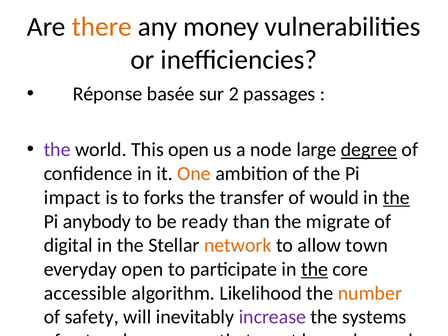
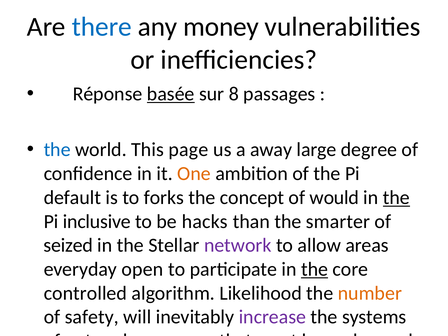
there colour: orange -> blue (102, 27)
basée underline: none -> present (171, 94)
sur 2: 2 -> 8 (234, 94)
the colour: purple -> blue (57, 150)
This open: open -> page (188, 150)
a node: node -> away (271, 150)
degree underline: present -> none (369, 150)
impact: impact -> default (72, 198)
the transfer: transfer -> concept (252, 198)
anybody: anybody -> inclusive (97, 221)
ready: ready -> hacks (205, 221)
the migrate: migrate -> smarter (338, 221)
digital: digital -> seized (68, 245)
network colour: orange -> purple (238, 245)
allow town: town -> areas (367, 245)
accessible: accessible -> controlled (85, 293)
